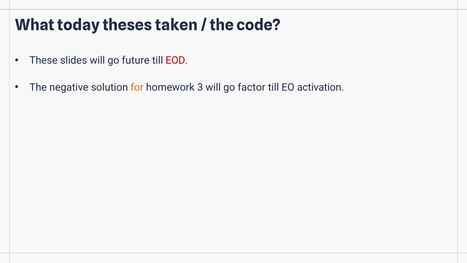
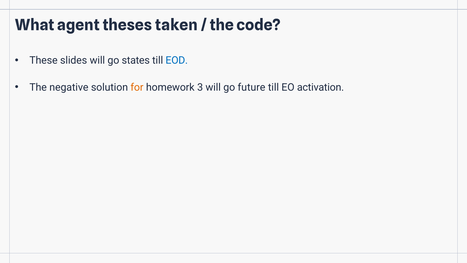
today: today -> agent (78, 25)
future: future -> states (136, 60)
EOD colour: red -> blue (177, 60)
factor: factor -> future (252, 87)
